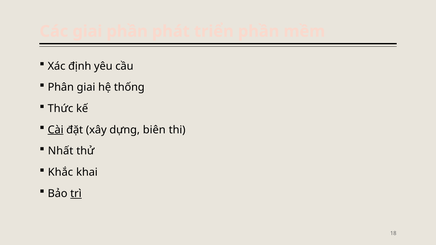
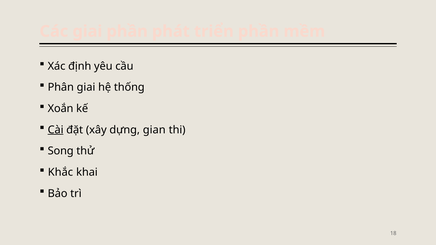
Thức: Thức -> Xoắn (61, 109)
biên: biên -> gian (154, 130)
Nhất: Nhất -> Song (61, 151)
trì underline: present -> none (76, 194)
